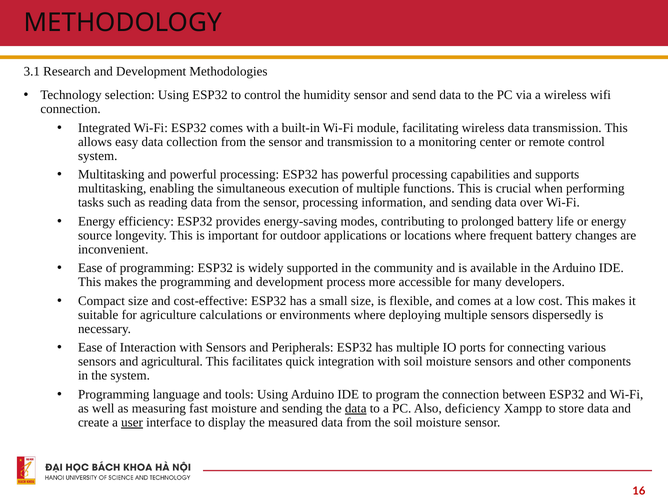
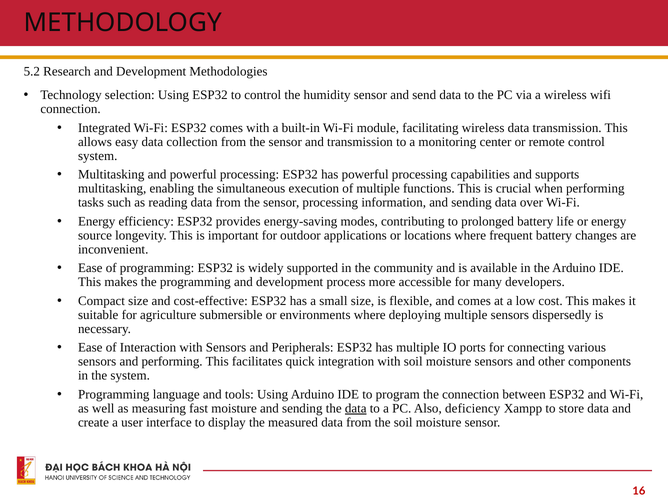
3.1: 3.1 -> 5.2 (32, 72)
calculations: calculations -> submersible (231, 315)
and agricultural: agricultural -> performing (172, 362)
user underline: present -> none (132, 422)
